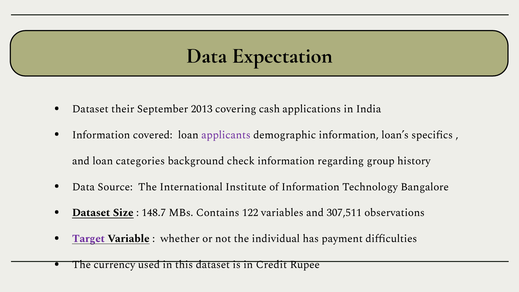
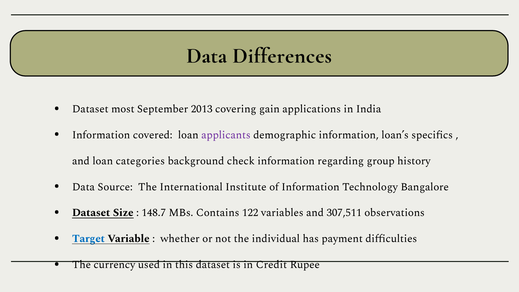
Expectation: Expectation -> Differences (282, 55)
their: their -> most (123, 109)
cash: cash -> gain (269, 109)
Target colour: purple -> blue (88, 239)
